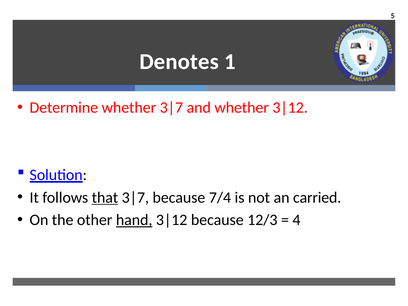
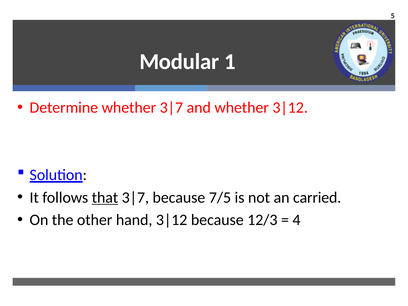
Denotes: Denotes -> Modular (179, 62)
7/4: 7/4 -> 7/5 (220, 198)
hand underline: present -> none (134, 220)
